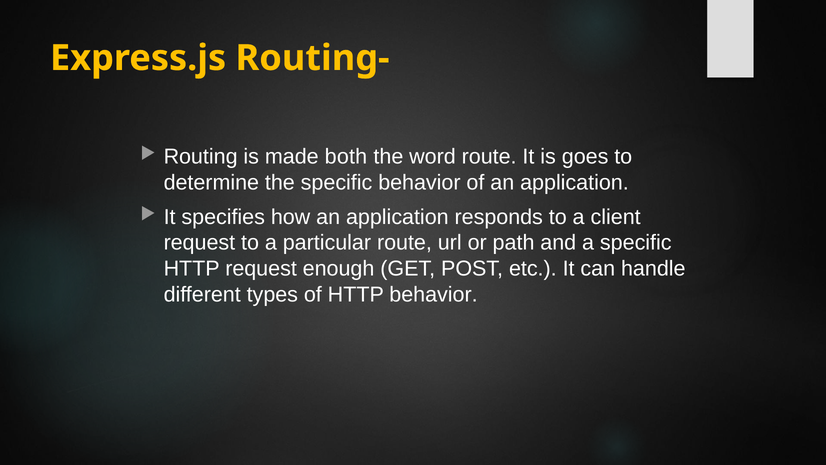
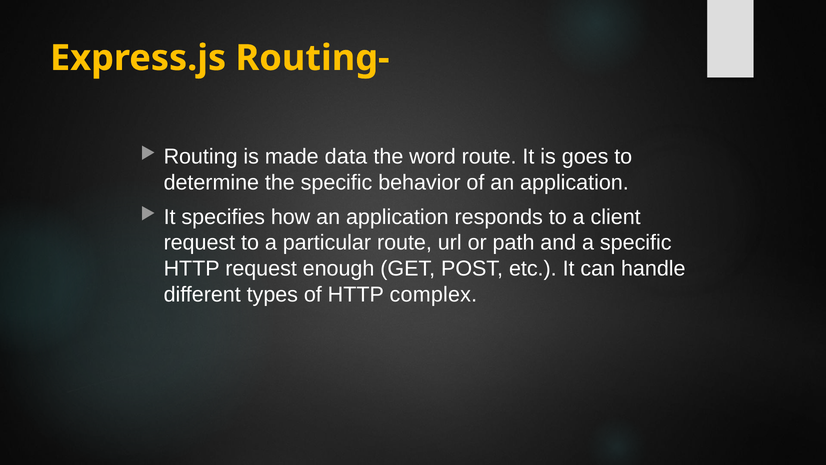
both: both -> data (346, 157)
HTTP behavior: behavior -> complex (433, 294)
